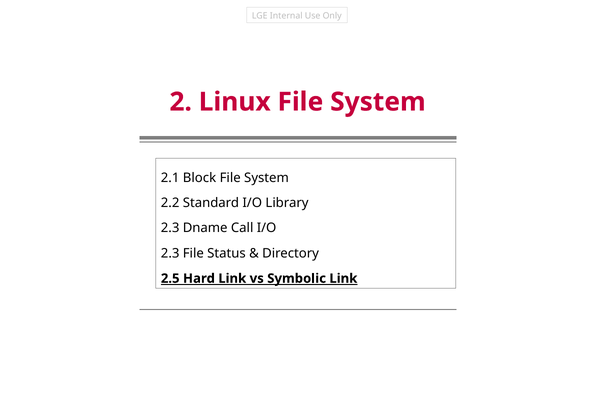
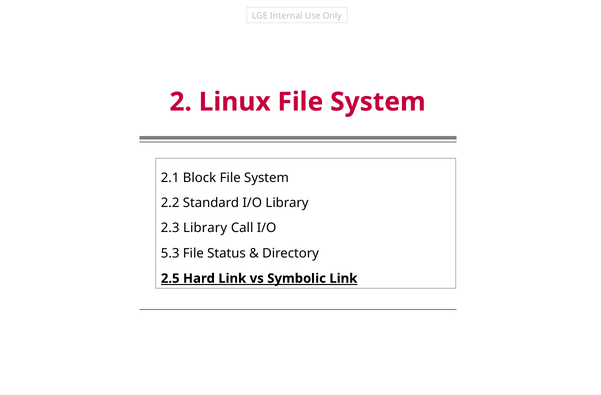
2.3 Dname: Dname -> Library (205, 228)
2.3: 2.3 -> 5.3 (170, 253)
